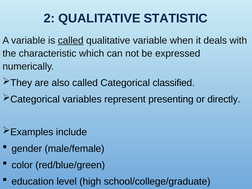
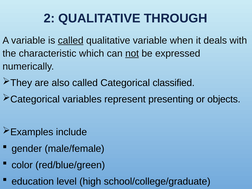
STATISTIC: STATISTIC -> THROUGH (176, 18)
not underline: none -> present (132, 53)
directly: directly -> objects (224, 99)
